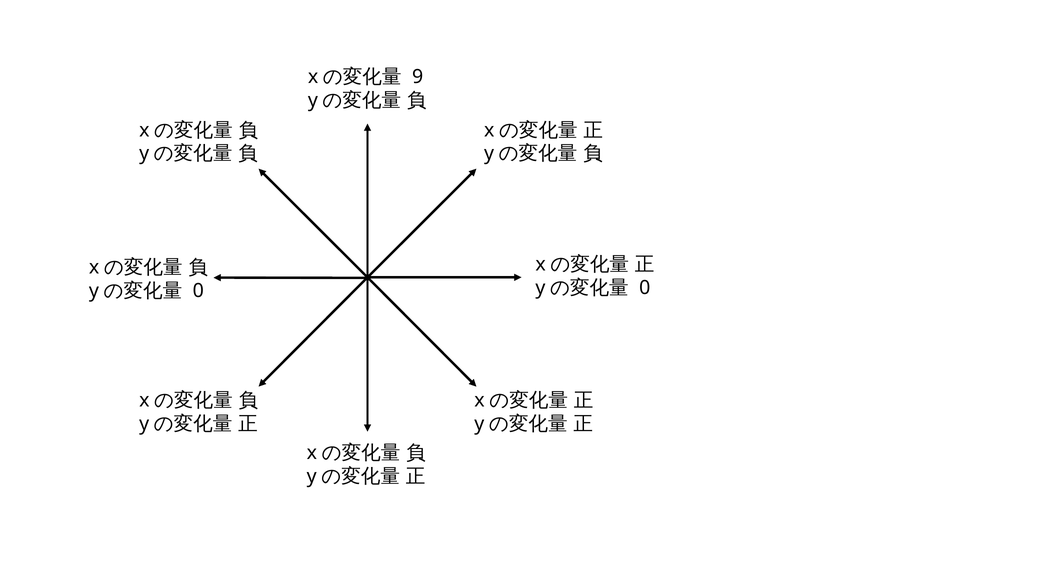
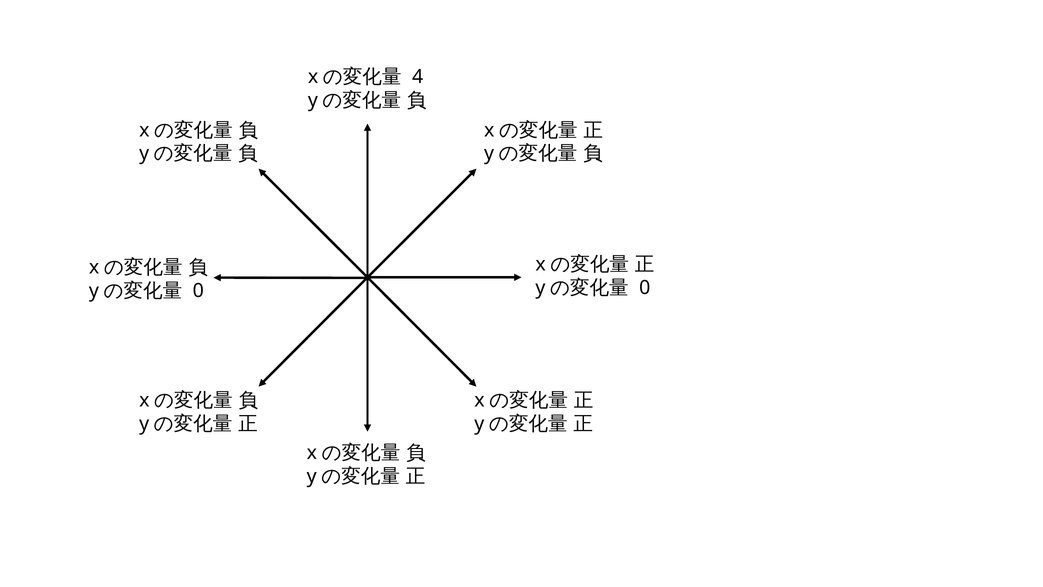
9: 9 -> 4 (418, 77)
